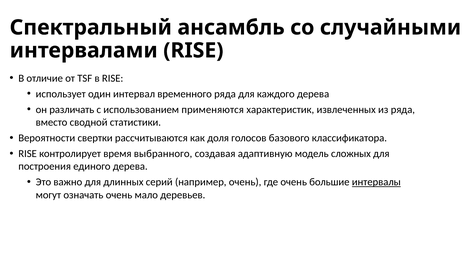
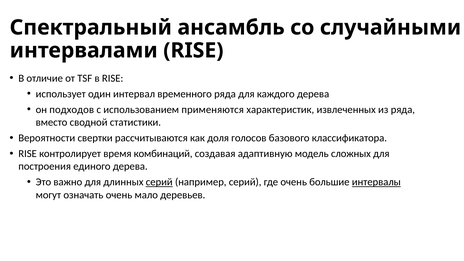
различать: различать -> подходов (72, 110)
выбранного: выбранного -> комбинаций (163, 154)
серий underline: none -> present (159, 182)
например очень: очень -> серий (245, 182)
